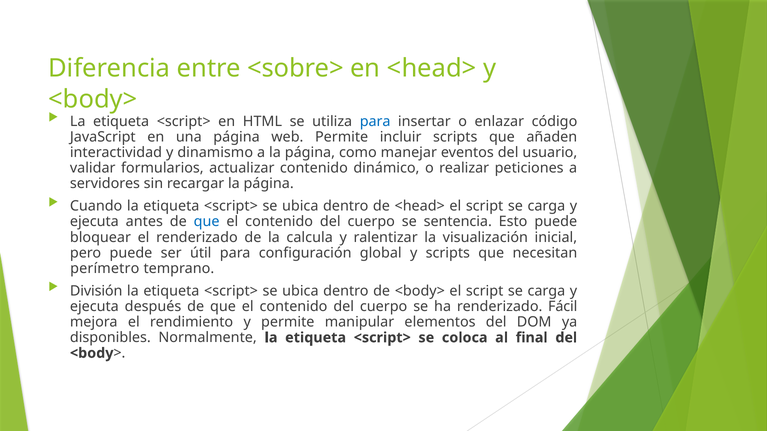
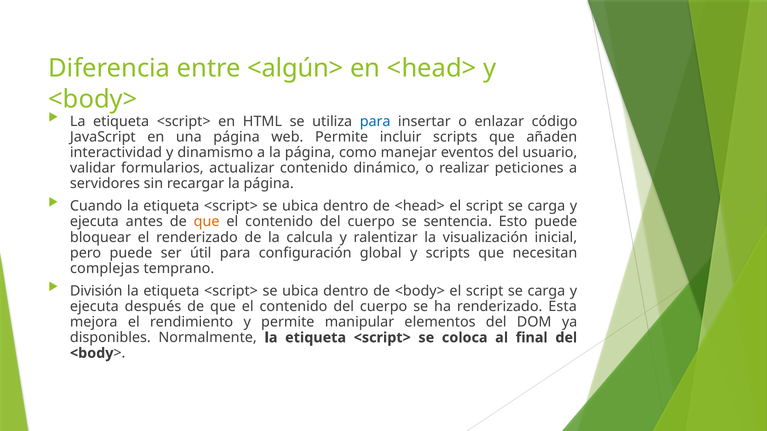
<sobre>: <sobre> -> <algún> (296, 69)
que colour: blue -> orange (207, 222)
perímetro: perímetro -> complejas (105, 269)
Fácil: Fácil -> Esta (563, 307)
